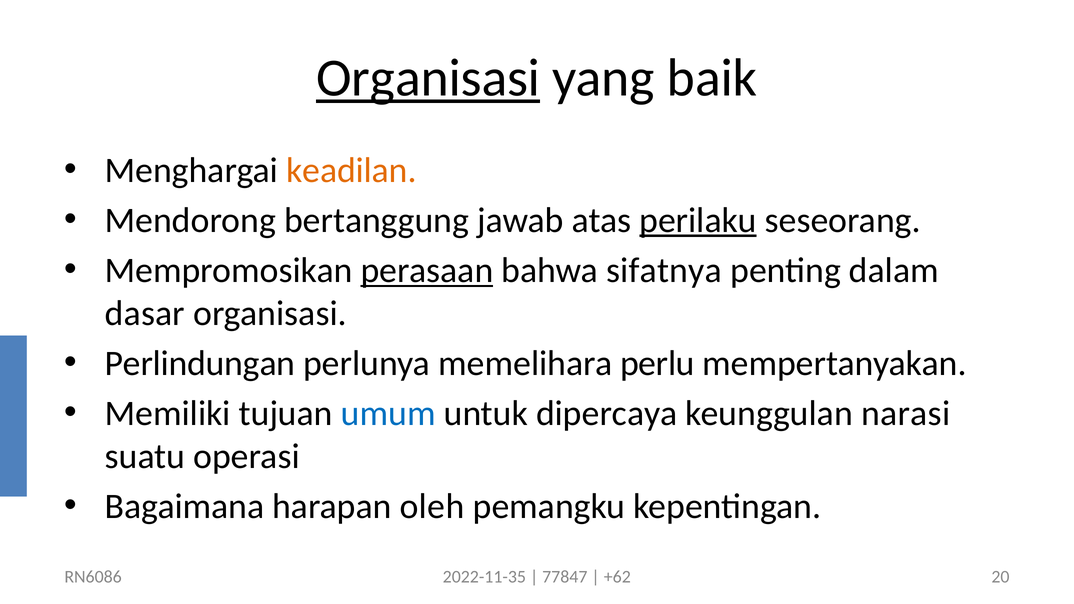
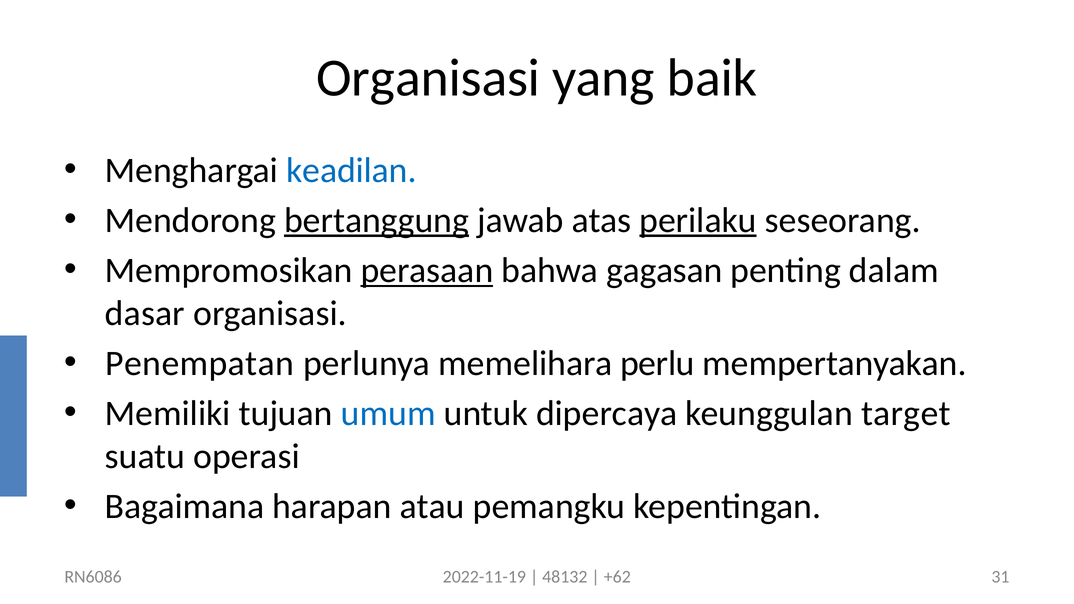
Organisasi underline: present -> none (428, 78)
keadilan colour: orange -> blue (351, 170)
bertanggung underline: none -> present (377, 220)
sifatnya: sifatnya -> gagasan (664, 271)
Perlindungan: Perlindungan -> Penempatan (200, 364)
narasi: narasi -> target (906, 414)
oleh: oleh -> atau (432, 507)
2022-11-35: 2022-11-35 -> 2022-11-19 (484, 577)
77847: 77847 -> 48132 (565, 577)
20: 20 -> 31 (1000, 577)
